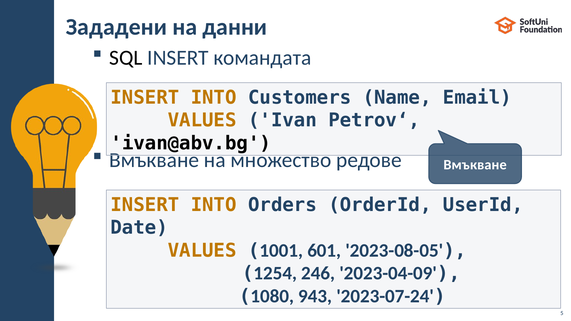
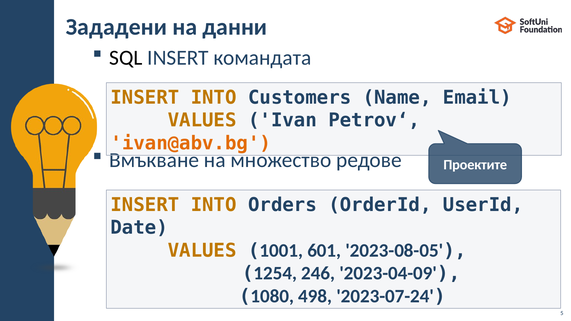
ivan@abv.bg colour: black -> orange (191, 143)
Вмъкване: Вмъкване -> Проектите (475, 165)
943: 943 -> 498 (315, 296)
